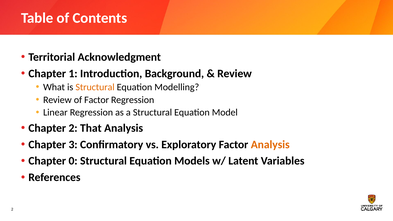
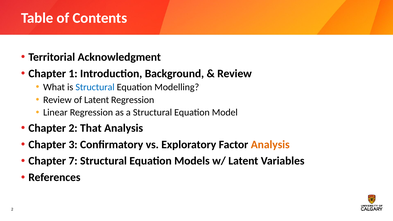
Structural colour: orange -> blue (95, 87)
of Factor: Factor -> Latent (97, 100)
0: 0 -> 7 (73, 161)
